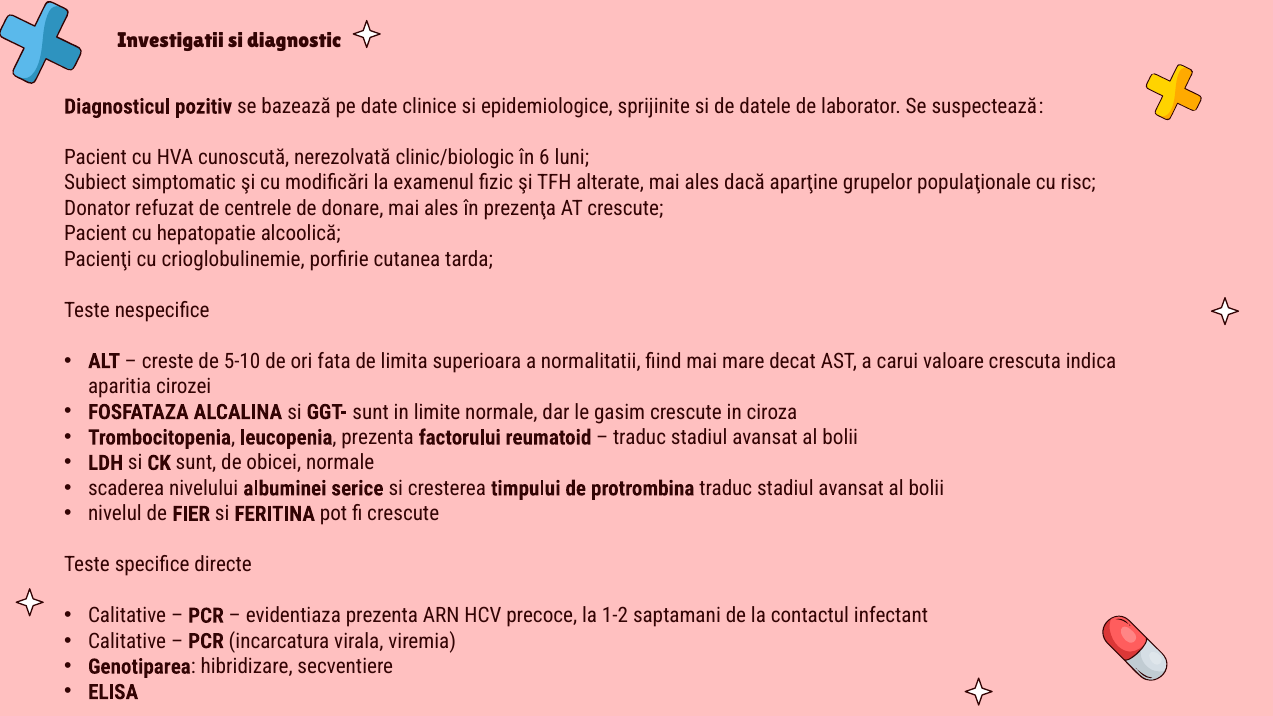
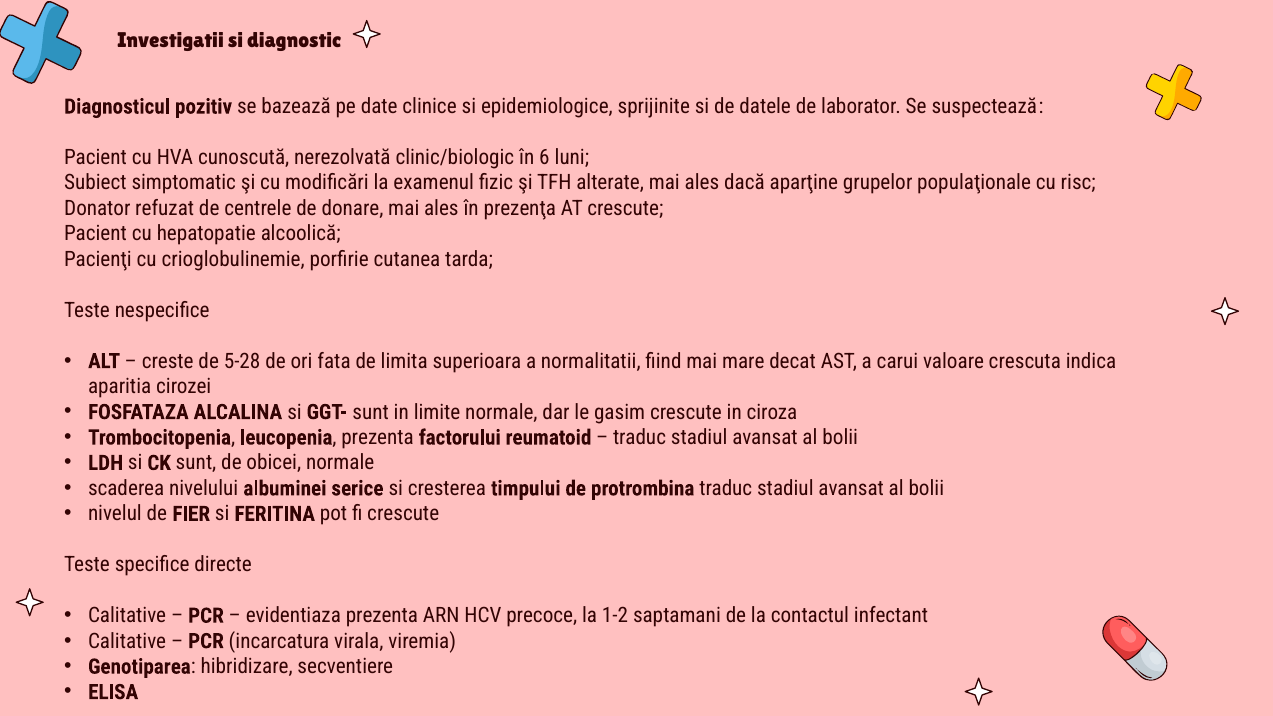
5-10: 5-10 -> 5-28 (242, 361)
